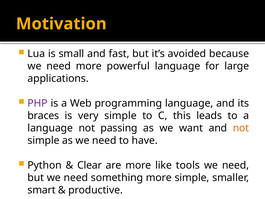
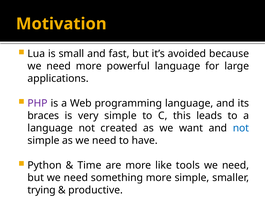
passing: passing -> created (119, 128)
not colour: orange -> blue (241, 128)
Clear: Clear -> Time (89, 165)
smart: smart -> trying (42, 190)
